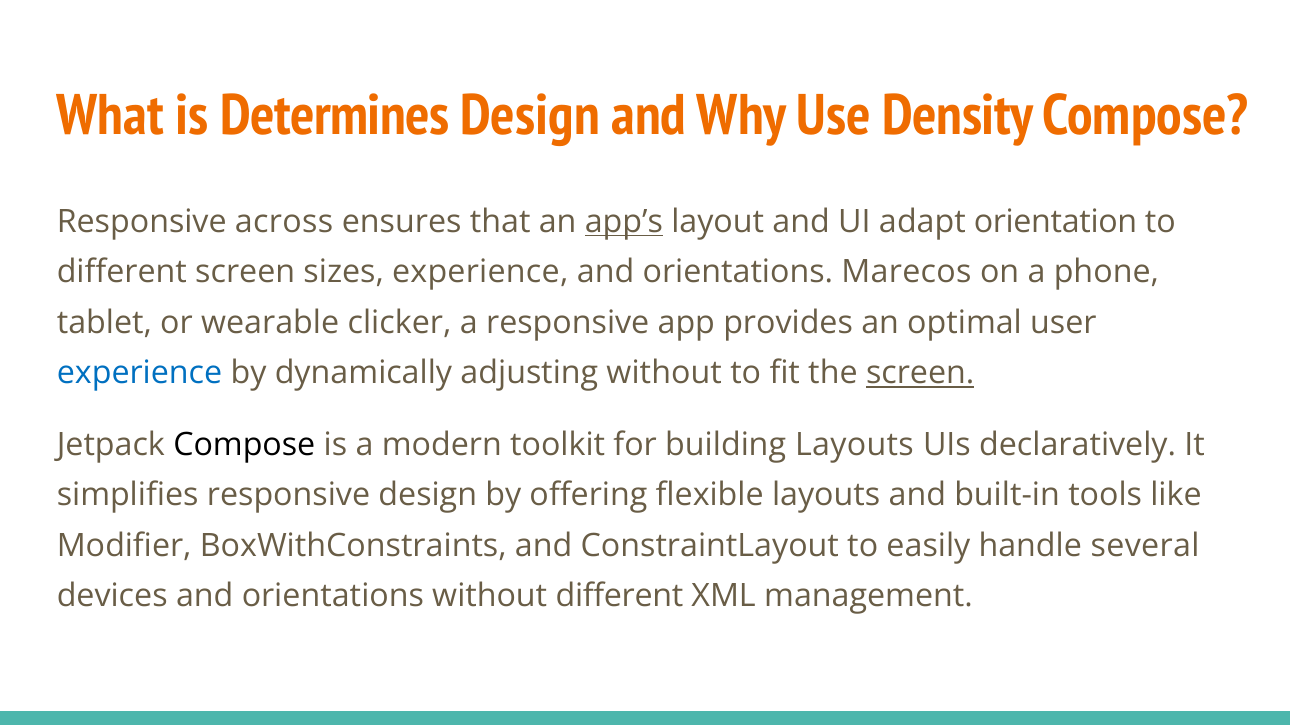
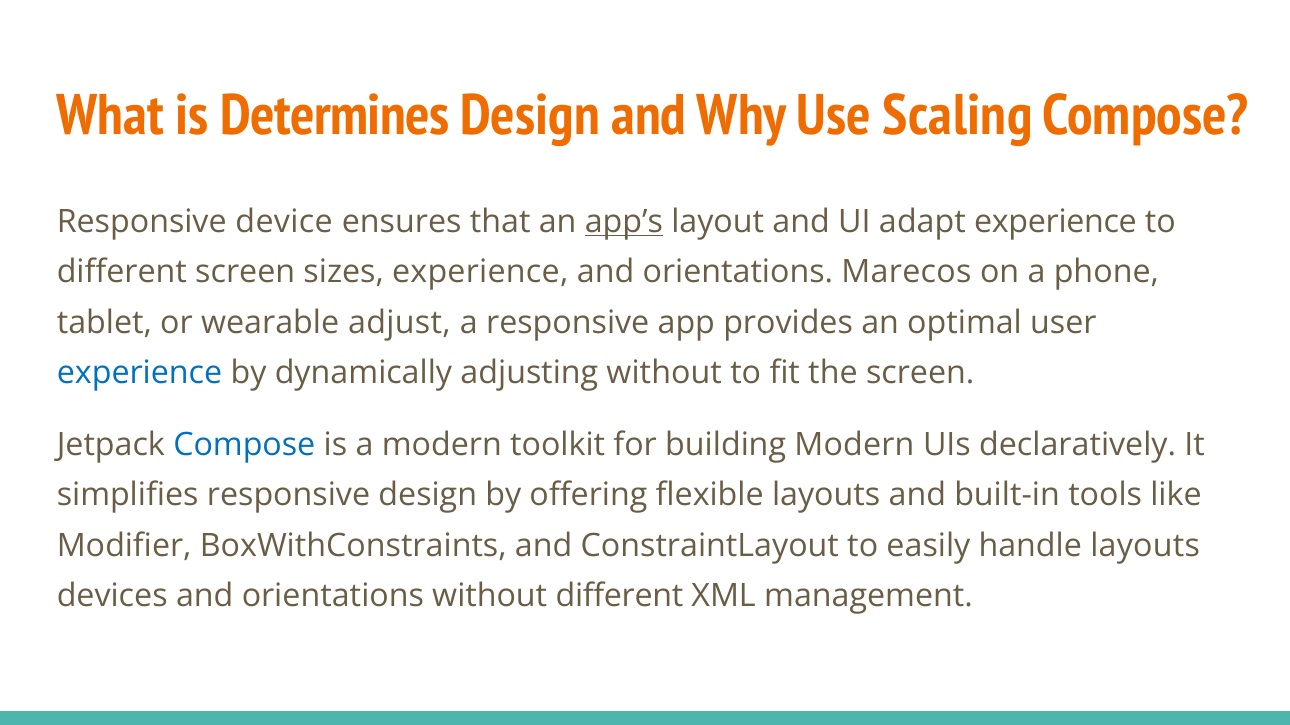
Density: Density -> Scaling (958, 115)
across: across -> device (284, 222)
adapt orientation: orientation -> experience (1055, 222)
clicker: clicker -> adjust (399, 323)
screen underline: present -> none (920, 373)
Compose colour: black -> blue (244, 445)
building Layouts: Layouts -> Modern (854, 445)
handle several: several -> layouts (1145, 546)
